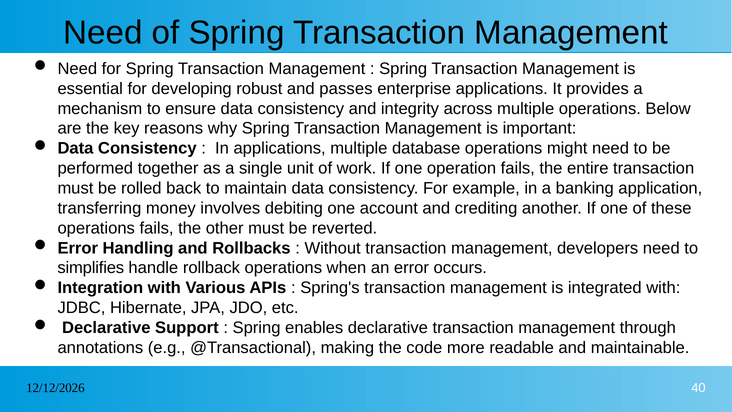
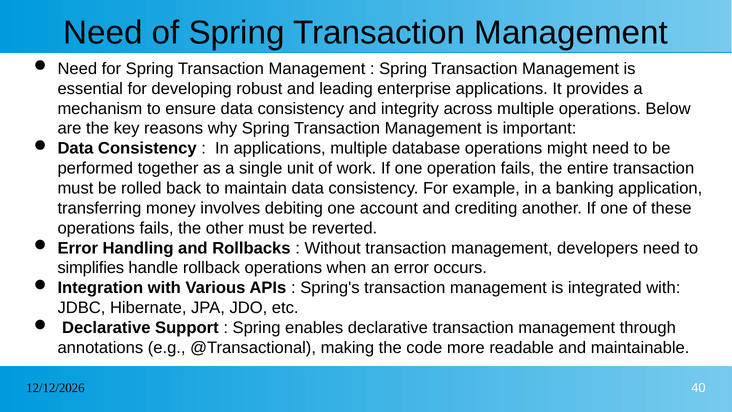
passes: passes -> leading (346, 89)
